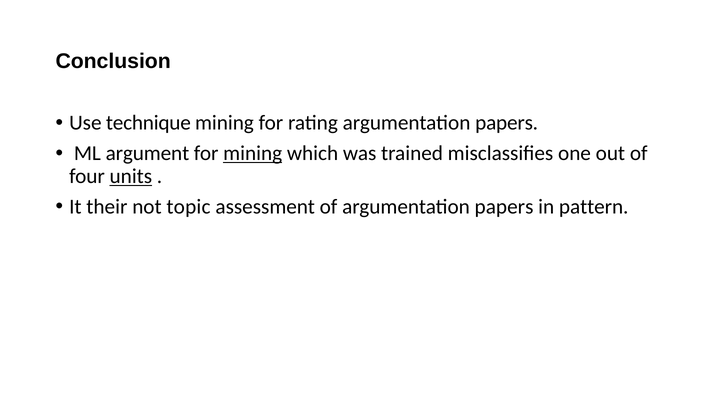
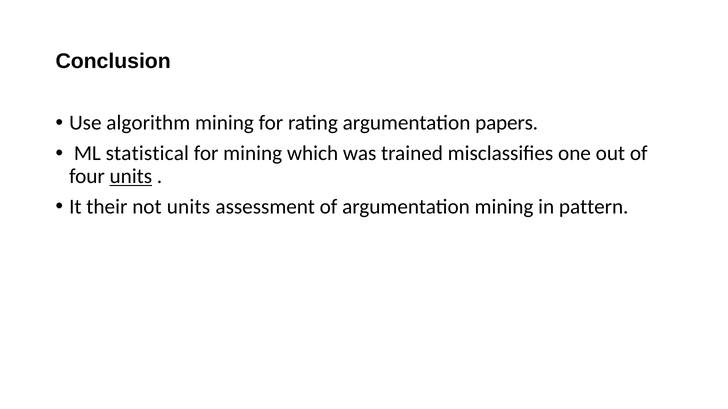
technique: technique -> algorithm (148, 123)
argument: argument -> statistical (147, 154)
mining underline: present -> none (253, 154)
not topic: topic -> units (188, 207)
of argumentation papers: papers -> mining (504, 207)
